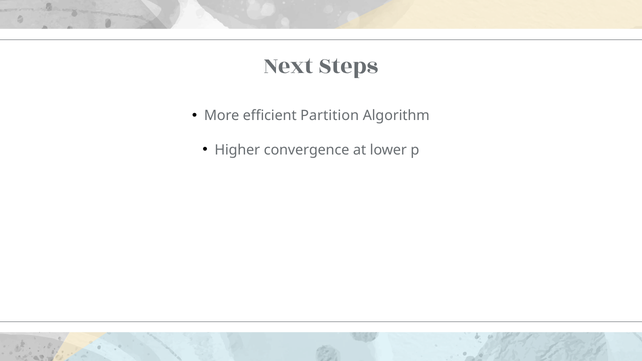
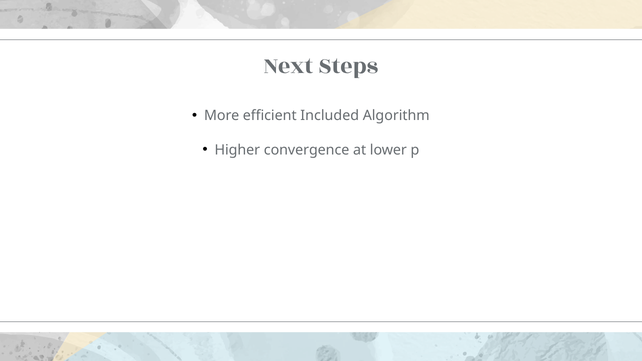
Partition: Partition -> Included (330, 116)
